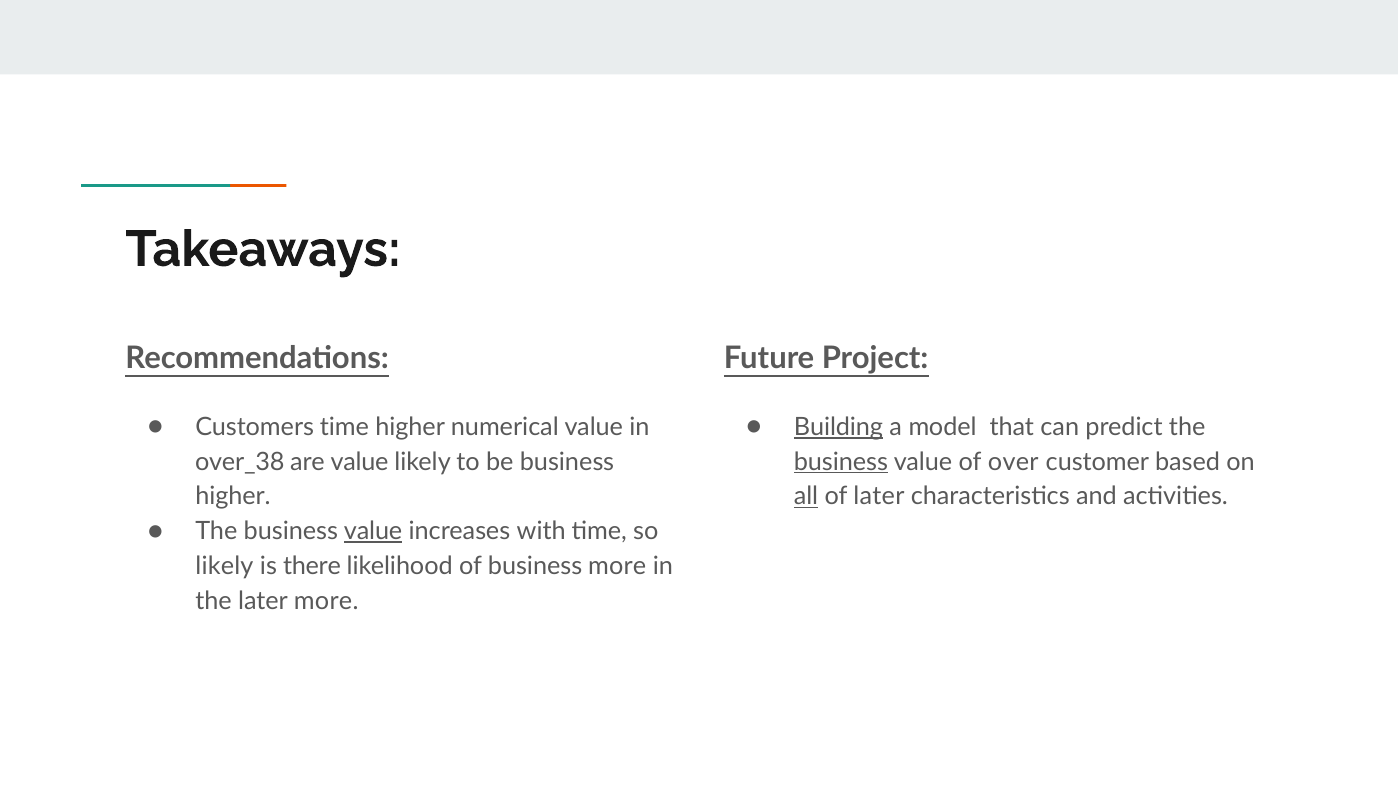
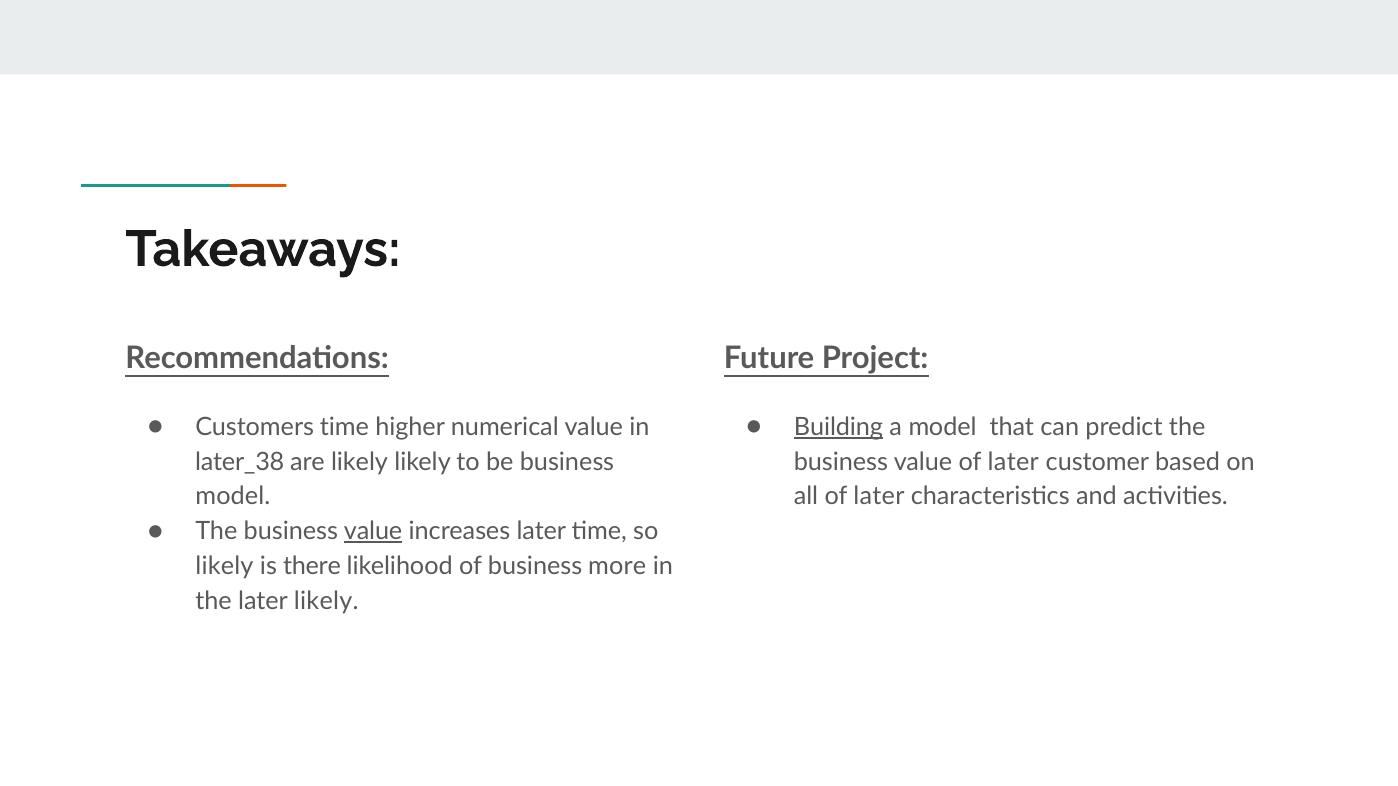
over_38: over_38 -> later_38 (240, 462)
are value: value -> likely (359, 462)
business underline: present -> none (841, 462)
value of over: over -> later (1013, 462)
higher: higher -> model (233, 497)
all underline: present -> none (806, 497)
increases with: with -> later (541, 532)
later more: more -> likely (326, 601)
